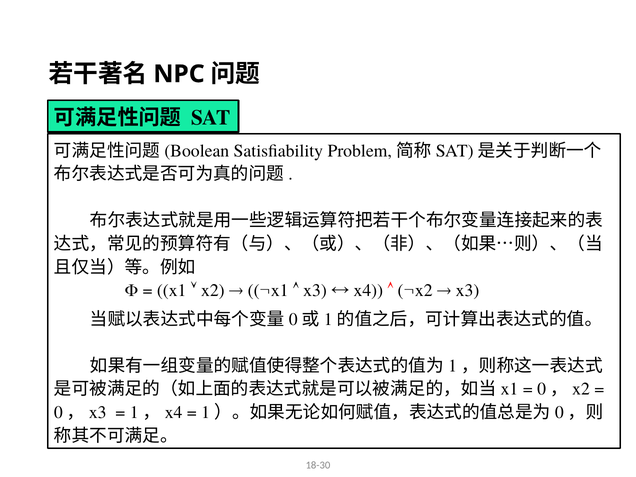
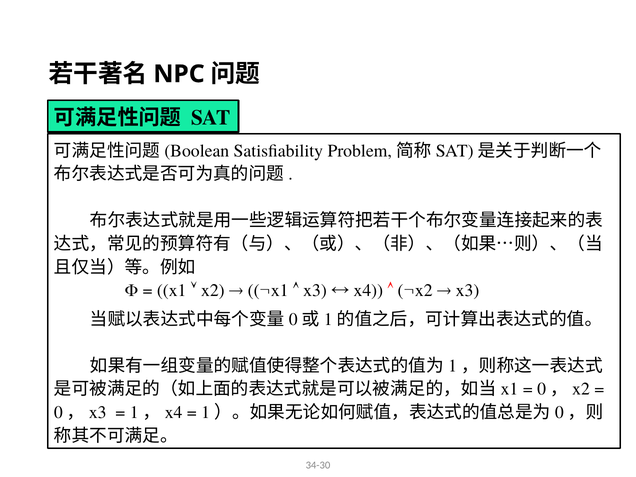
18-30: 18-30 -> 34-30 (318, 465)
